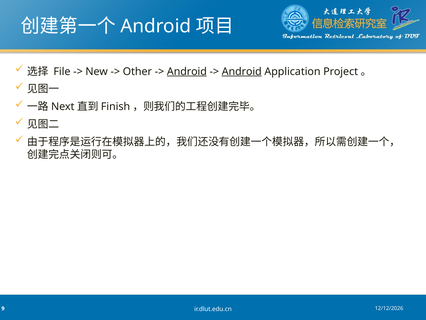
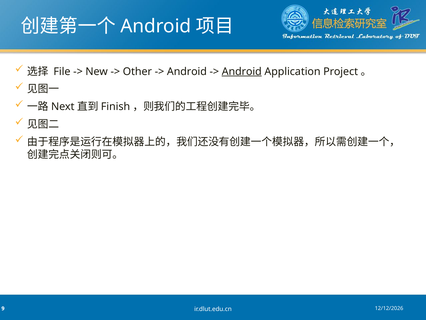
Android underline: present -> none (187, 71)
